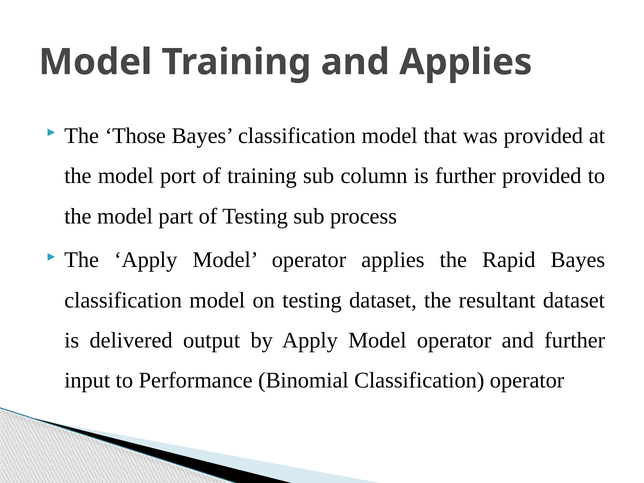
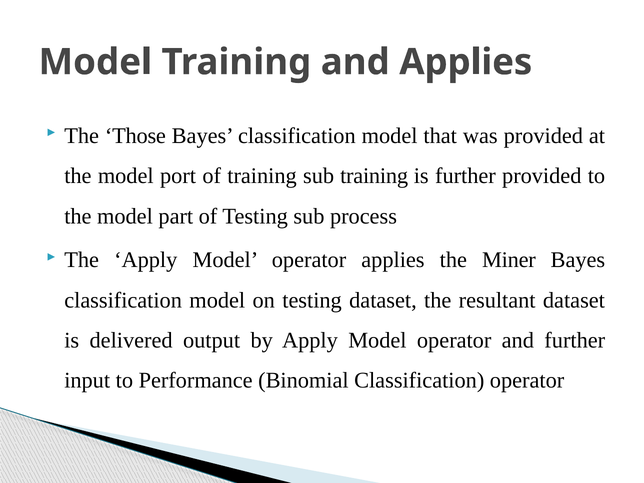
sub column: column -> training (374, 176)
Rapid: Rapid -> Miner (509, 260)
